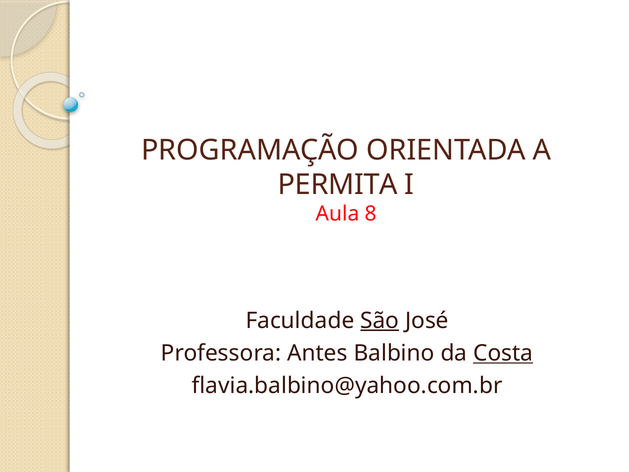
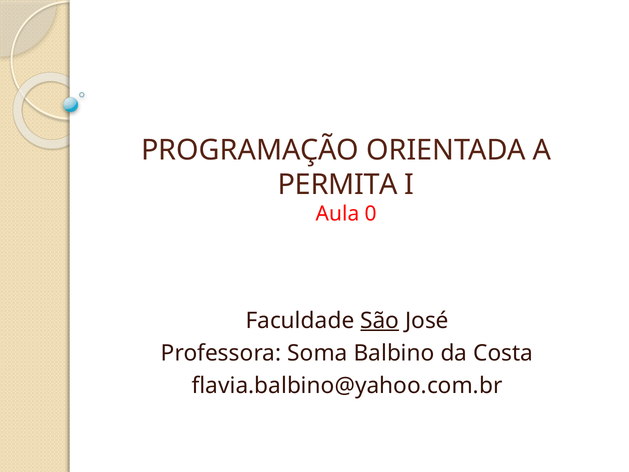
8: 8 -> 0 (371, 214)
Antes: Antes -> Soma (317, 353)
Costa underline: present -> none (503, 353)
